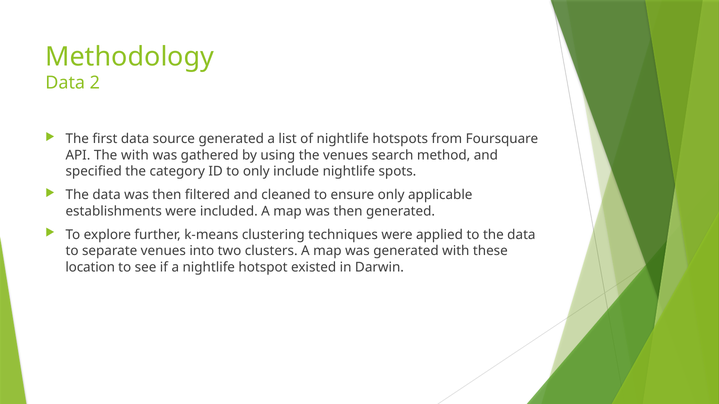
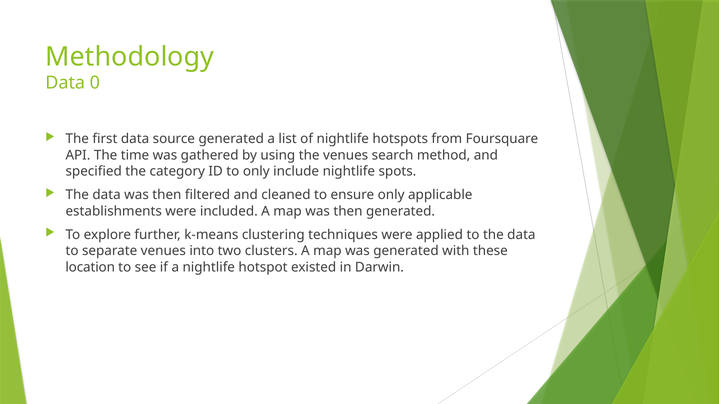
2: 2 -> 0 (95, 83)
The with: with -> time (135, 155)
